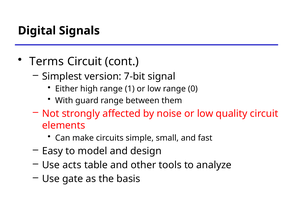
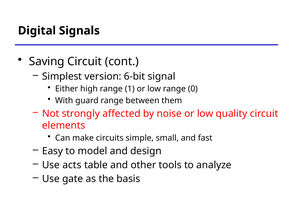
Terms: Terms -> Saving (47, 61)
7-bit: 7-bit -> 6-bit (135, 76)
